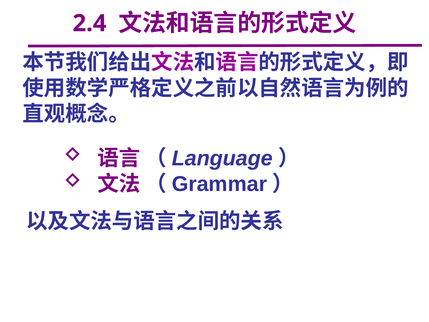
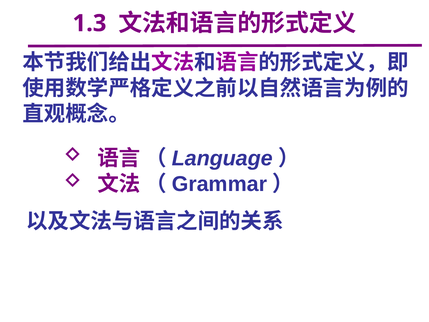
2.4: 2.4 -> 1.3 (90, 23)
